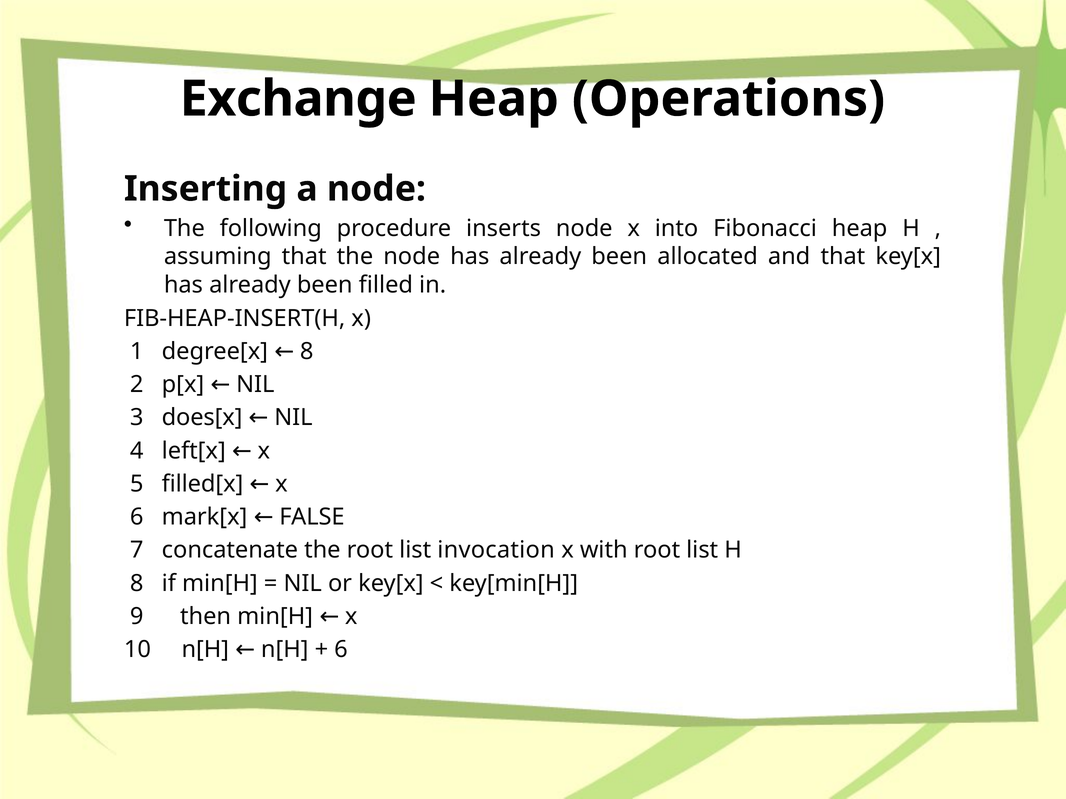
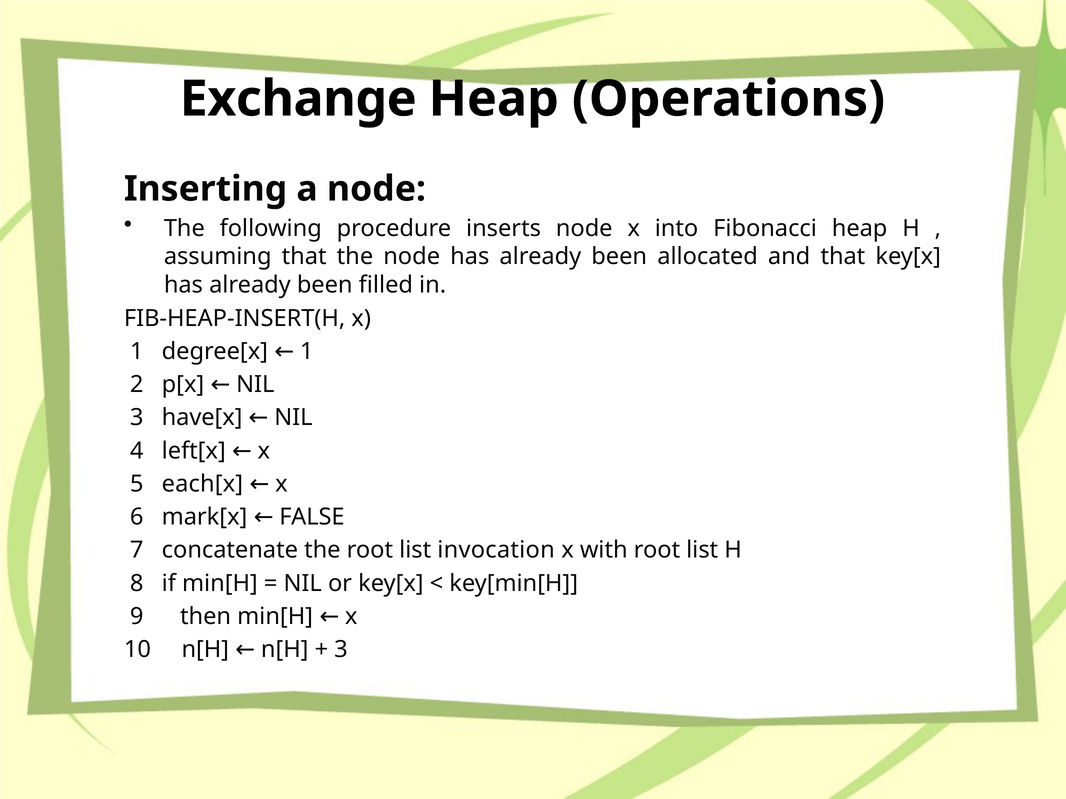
degree[x 8: 8 -> 1 (307, 352)
does[x: does[x -> have[x (202, 418)
filled[x: filled[x -> each[x (202, 484)
6: 6 -> 3 (341, 650)
